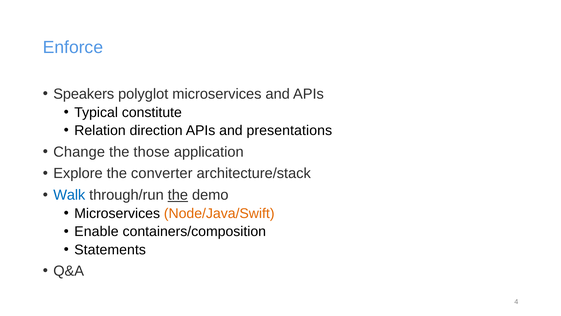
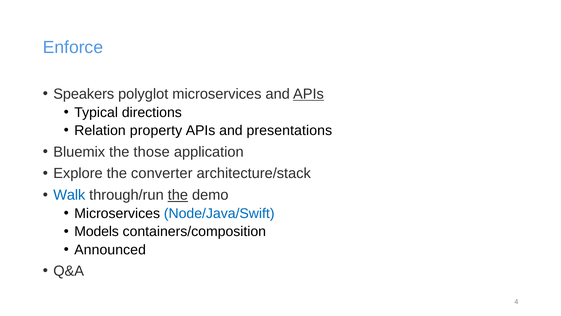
APIs underline: none -> present (308, 94)
constitute: constitute -> directions (152, 112)
direction: direction -> property (156, 130)
Change: Change -> Bluemix (79, 152)
Node/Java/Swift colour: orange -> blue (219, 213)
Enable: Enable -> Models (97, 231)
Statements: Statements -> Announced (110, 249)
